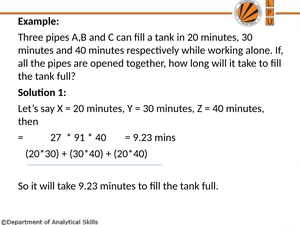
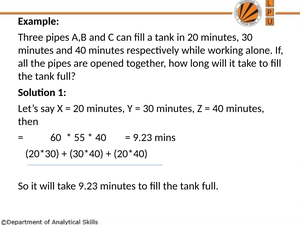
27: 27 -> 60 (56, 138)
91: 91 -> 55 (79, 138)
